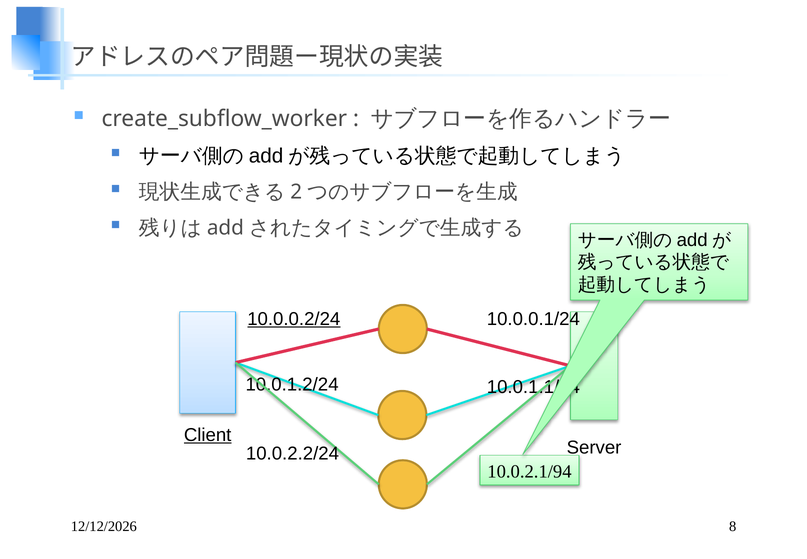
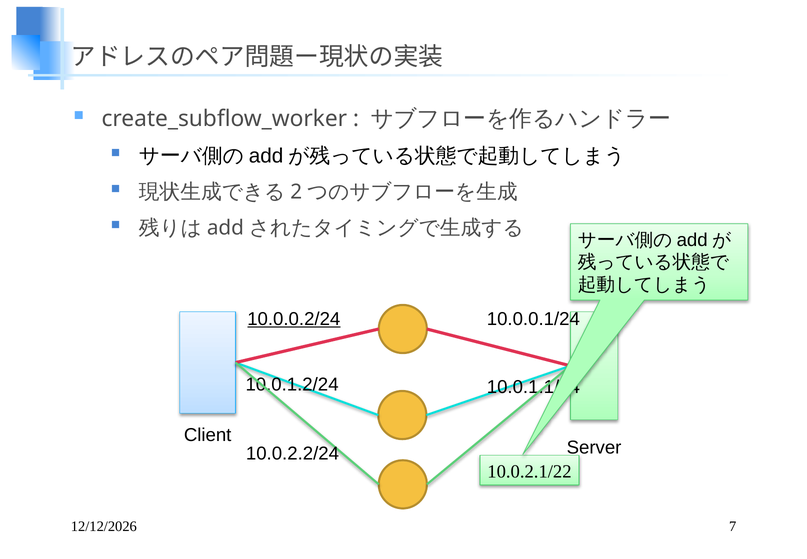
Client underline: present -> none (208, 435)
10.0.2.1/94: 10.0.2.1/94 -> 10.0.2.1/22 (529, 471)
8: 8 -> 7 (733, 526)
